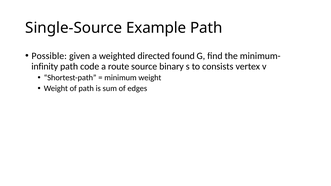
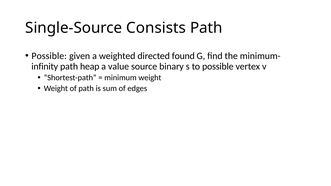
Example: Example -> Consists (156, 28)
code: code -> heap (90, 66)
route: route -> value (119, 66)
to consists: consists -> possible (218, 66)
